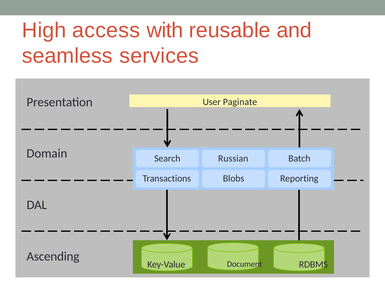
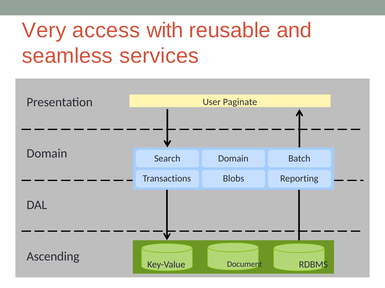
High: High -> Very (44, 30)
Russian: Russian -> Domain (233, 159)
